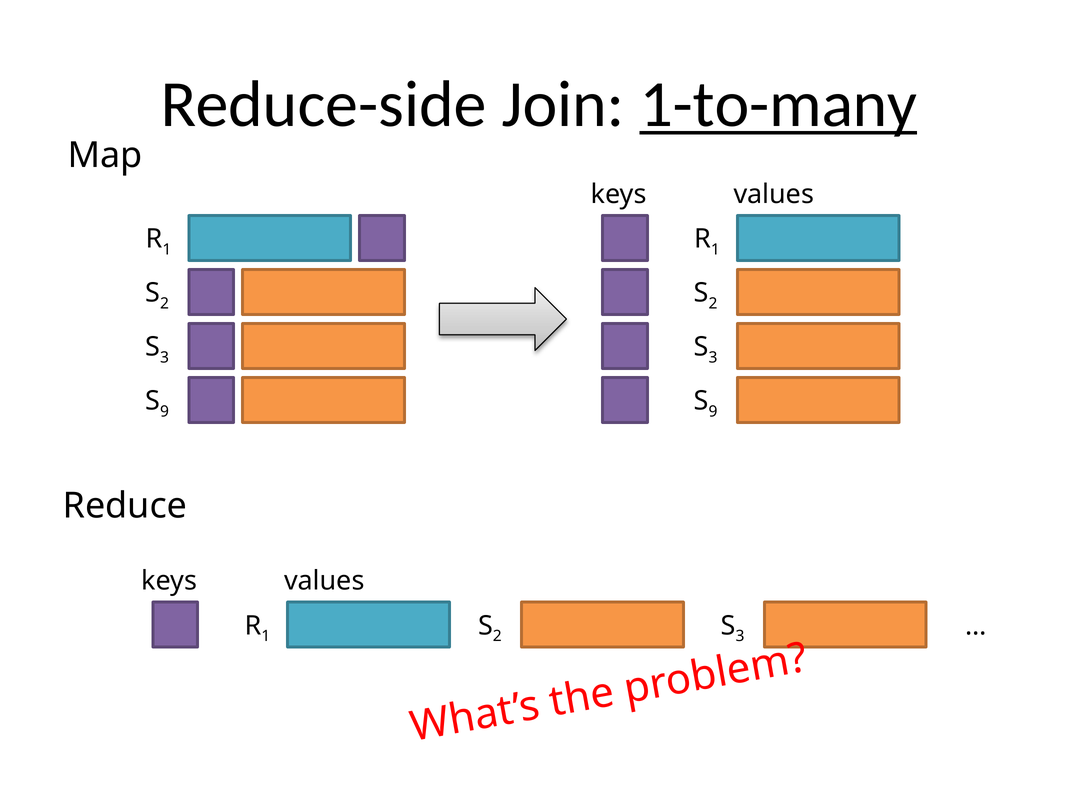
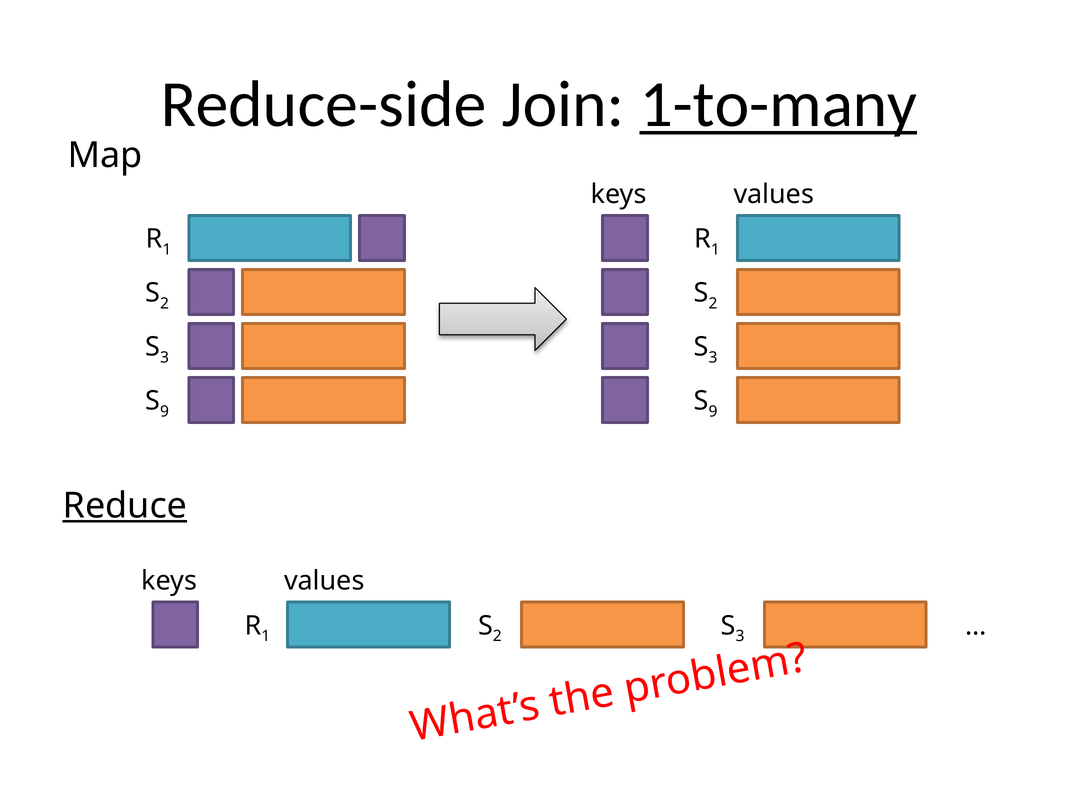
Reduce underline: none -> present (125, 506)
